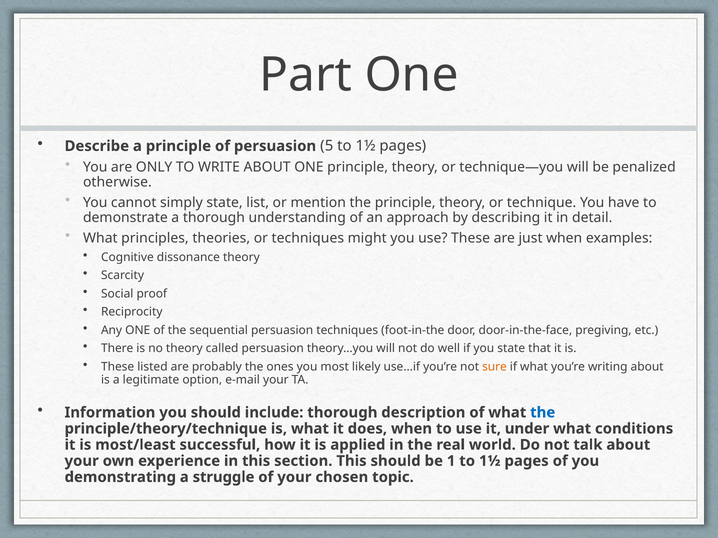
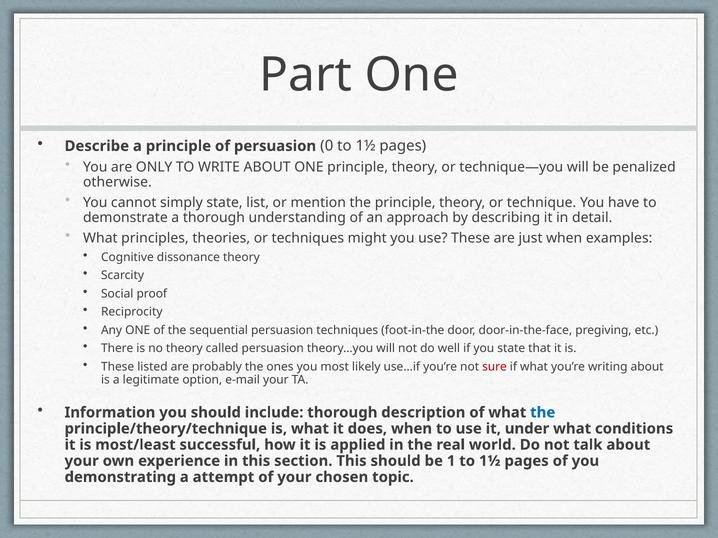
5: 5 -> 0 (327, 146)
sure colour: orange -> red (494, 367)
struggle: struggle -> attempt (223, 478)
